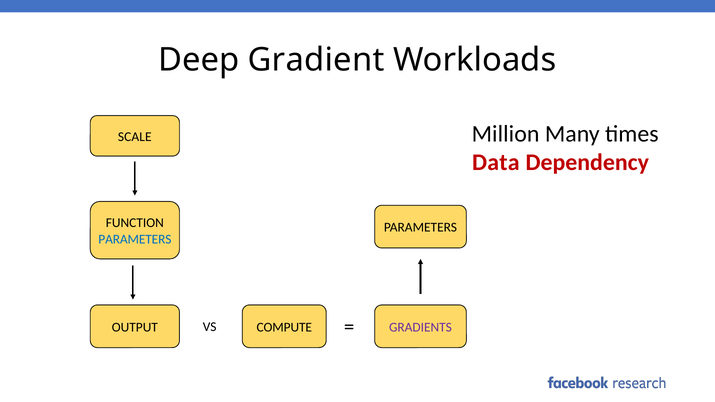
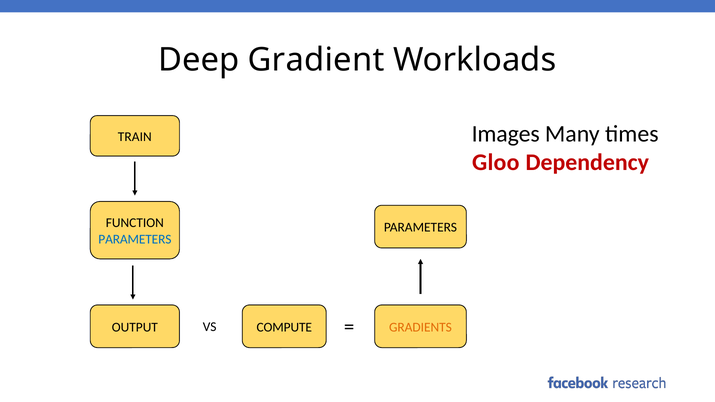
Million: Million -> Images (506, 134)
SCALE: SCALE -> TRAIN (135, 137)
Data: Data -> Gloo (496, 163)
GRADIENTS colour: purple -> orange (420, 327)
